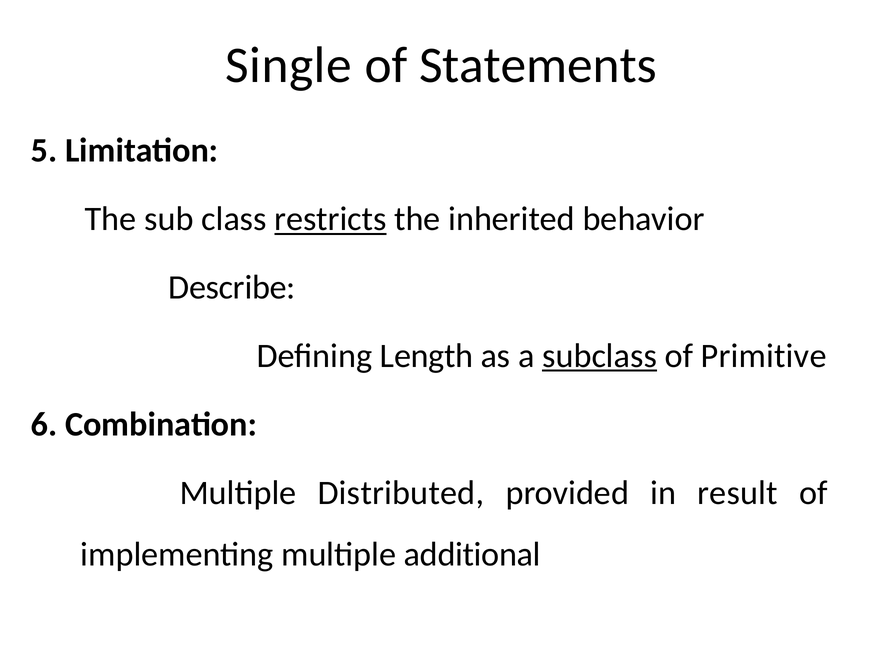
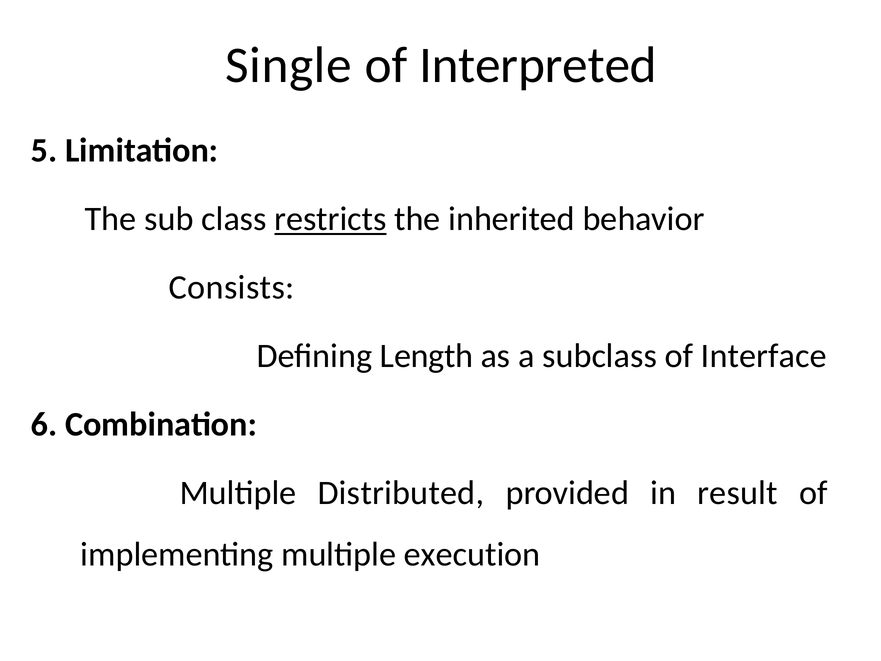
Statements: Statements -> Interpreted (538, 65)
Describe: Describe -> Consists (232, 287)
subclass underline: present -> none (600, 356)
Primitive: Primitive -> Interface (764, 356)
additional: additional -> execution (472, 554)
